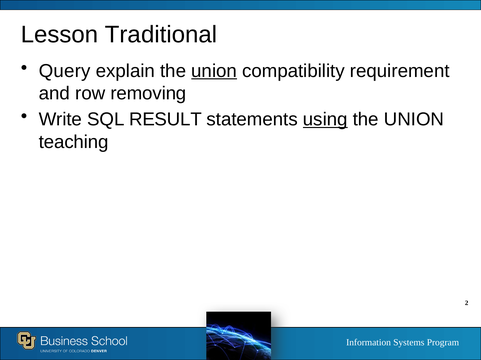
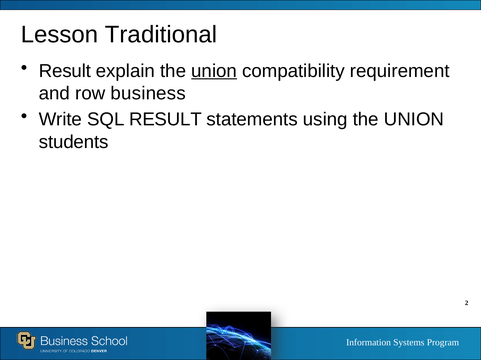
Query: Query -> Result (65, 71)
removing: removing -> business (148, 94)
using underline: present -> none (325, 120)
teaching: teaching -> students (74, 142)
